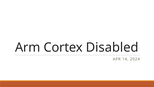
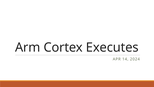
Disabled: Disabled -> Executes (112, 47)
